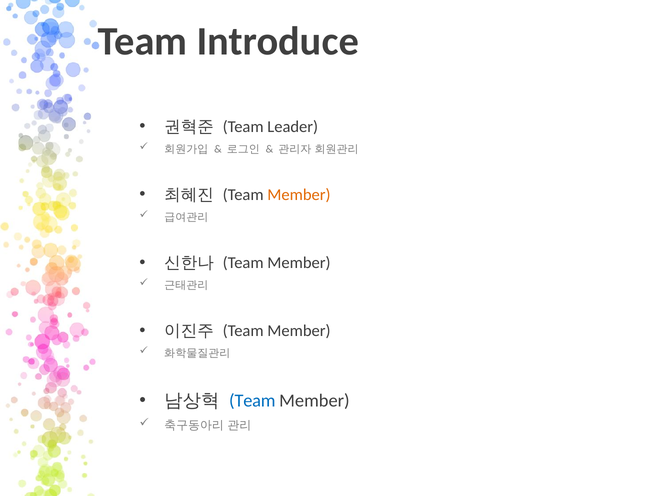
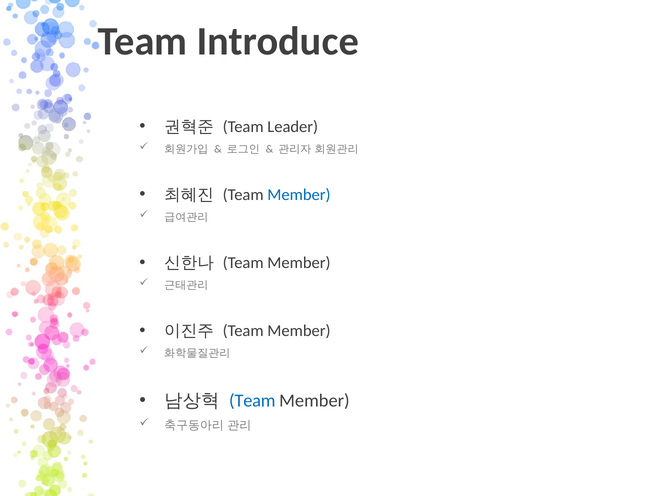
Member colour: orange -> blue (299, 195)
